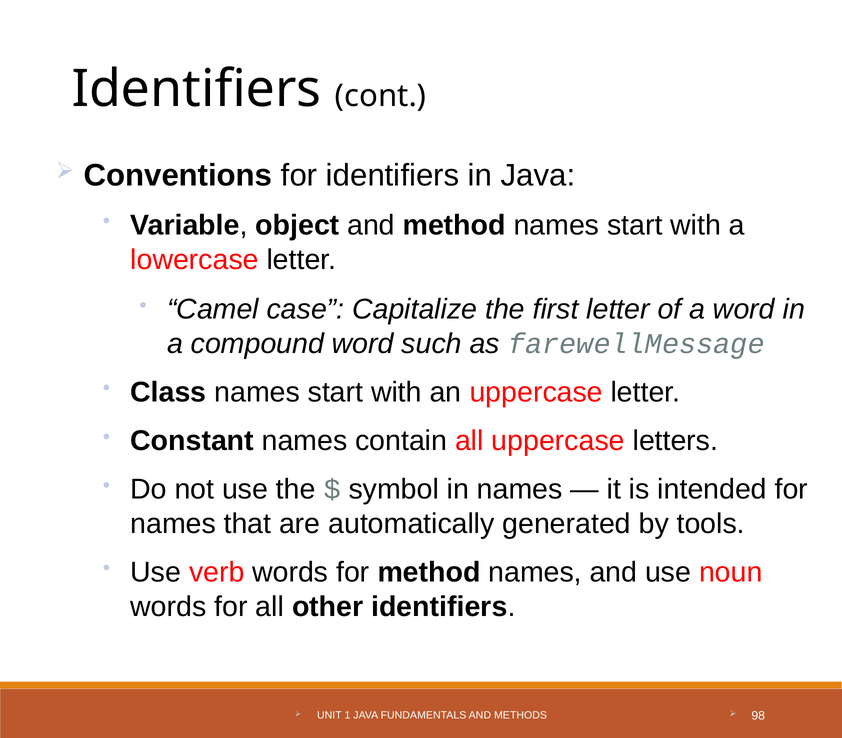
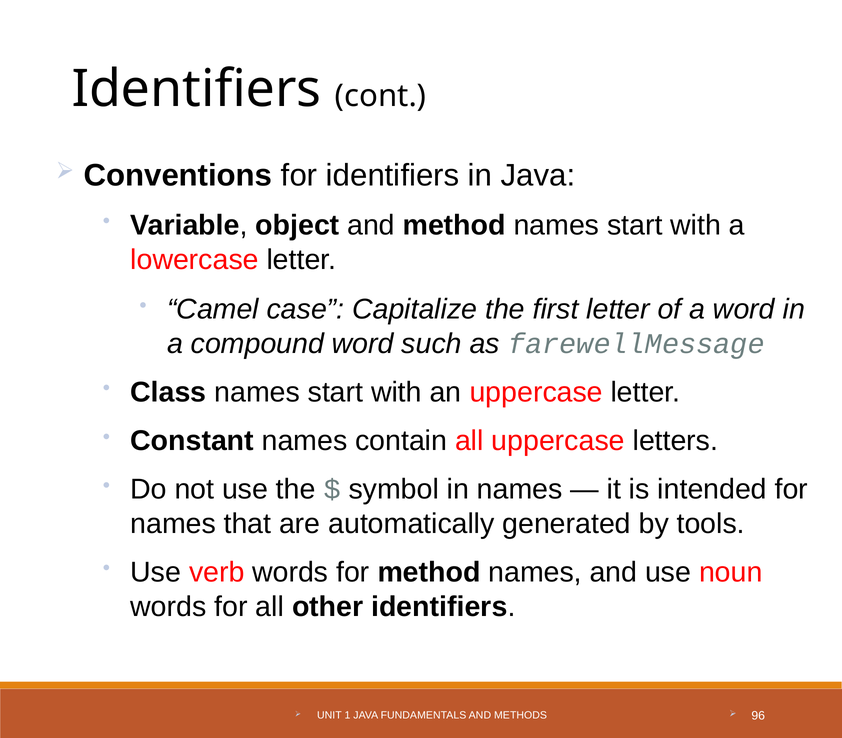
98: 98 -> 96 (758, 716)
